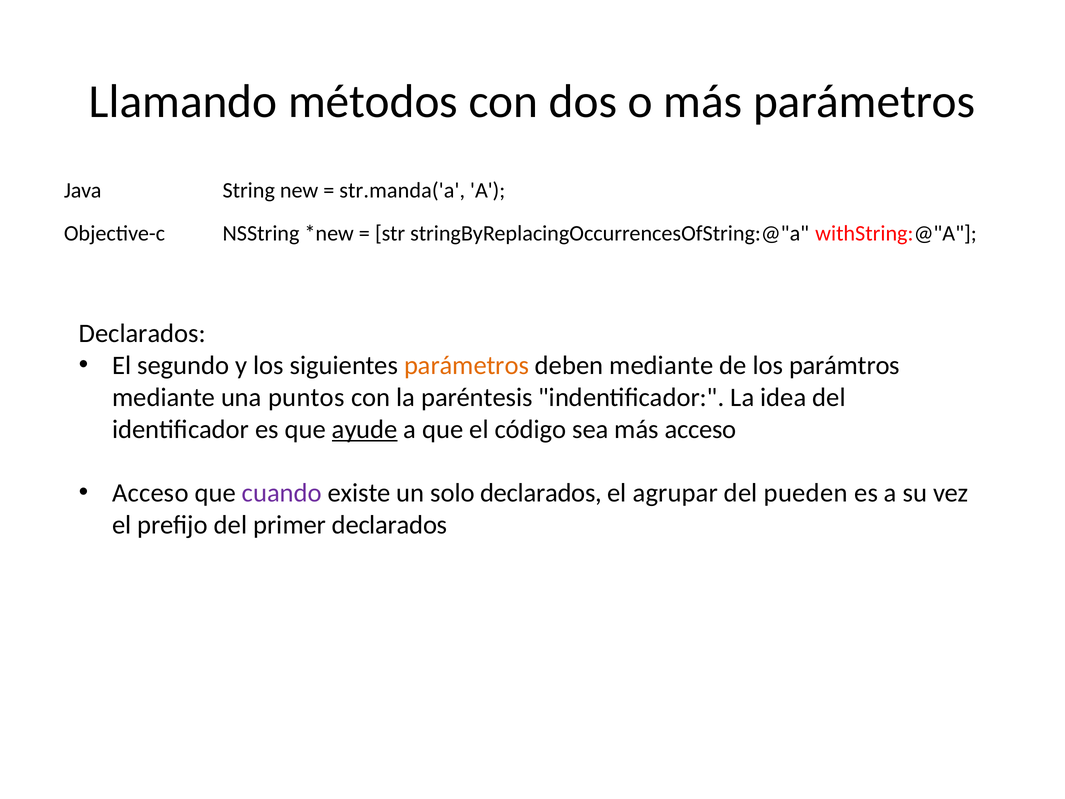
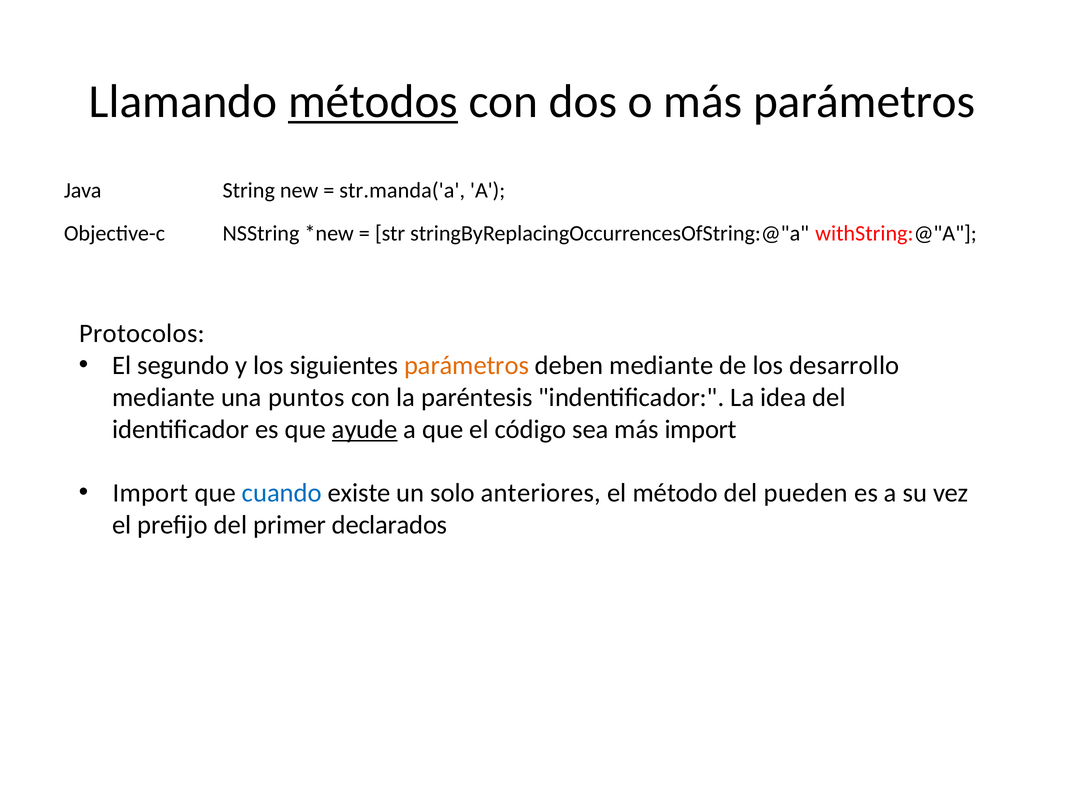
métodos underline: none -> present (373, 102)
Declarados: Declarados -> Protocolos (142, 333)
parámtros: parámtros -> desarrollo (844, 365)
más acceso: acceso -> import (701, 429)
Acceso: Acceso -> Import (150, 493)
cuando colour: purple -> blue (282, 493)
solo declarados: declarados -> anteriores (541, 493)
agrupar: agrupar -> método (675, 493)
